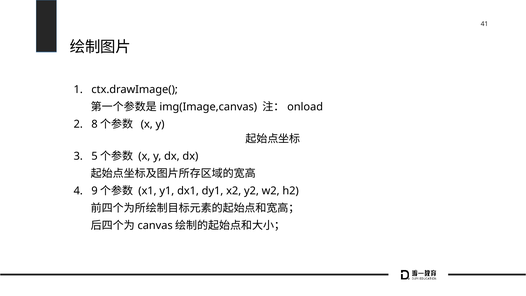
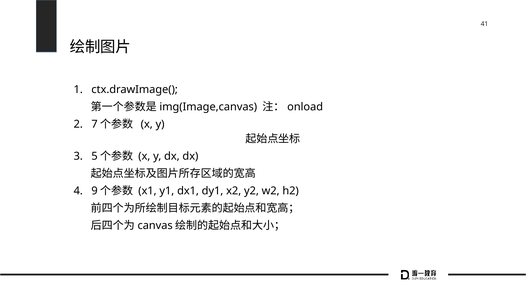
8: 8 -> 7 (95, 124)
